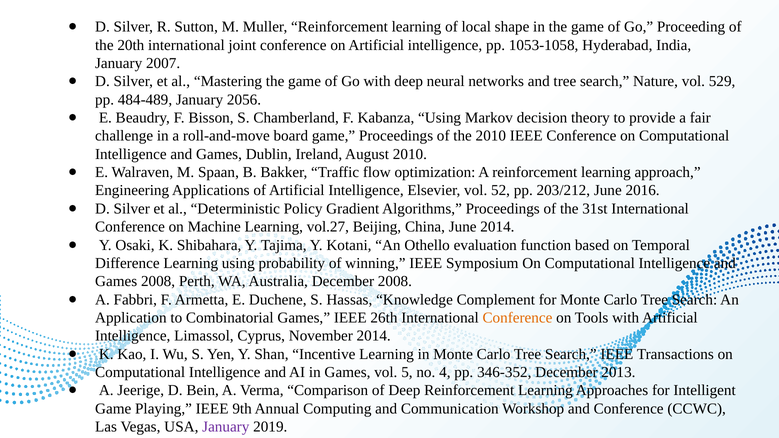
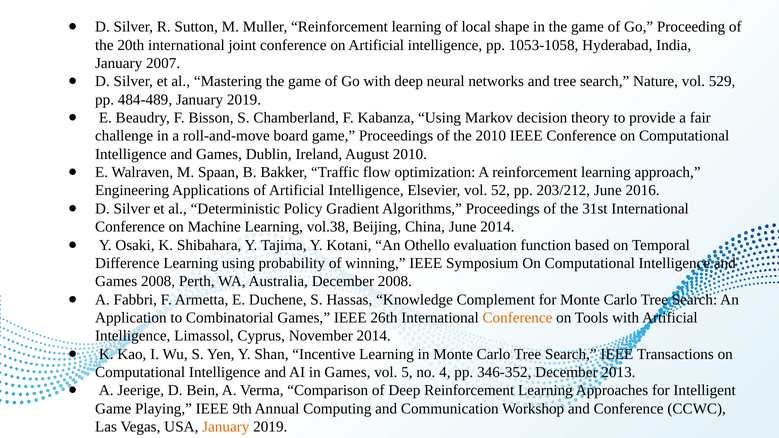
484-489 January 2056: 2056 -> 2019 (244, 100)
vol.27: vol.27 -> vol.38 (328, 227)
January colour: purple -> orange (226, 427)
